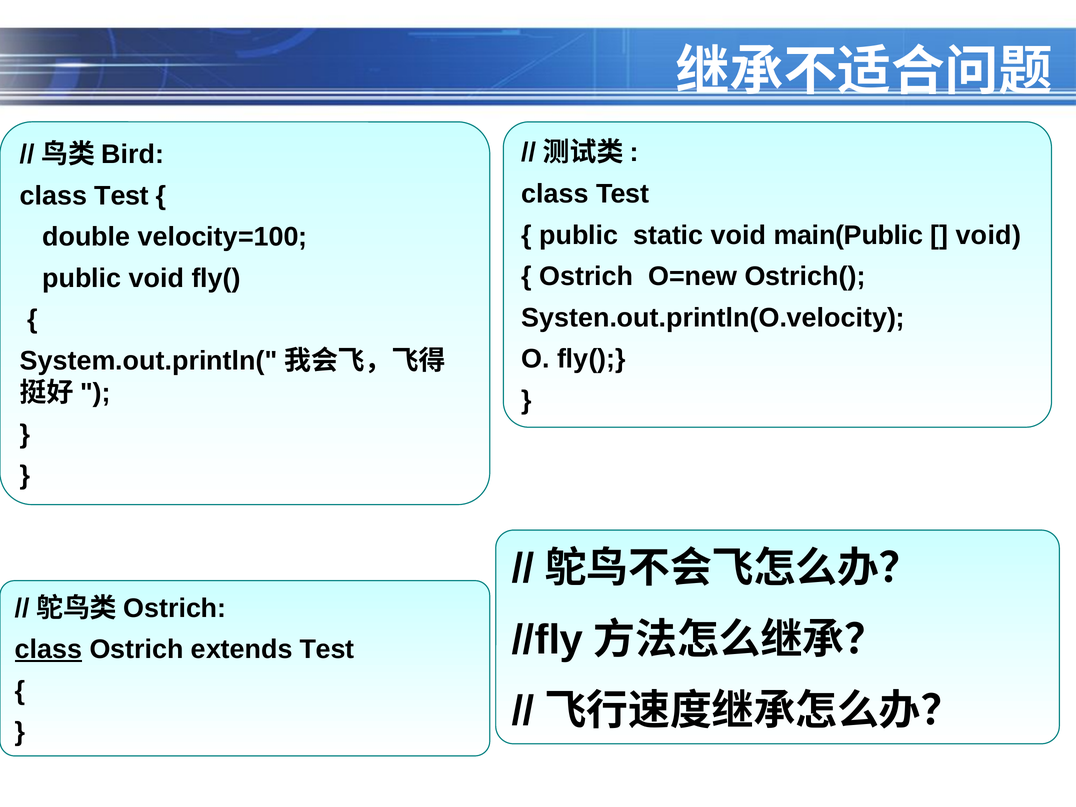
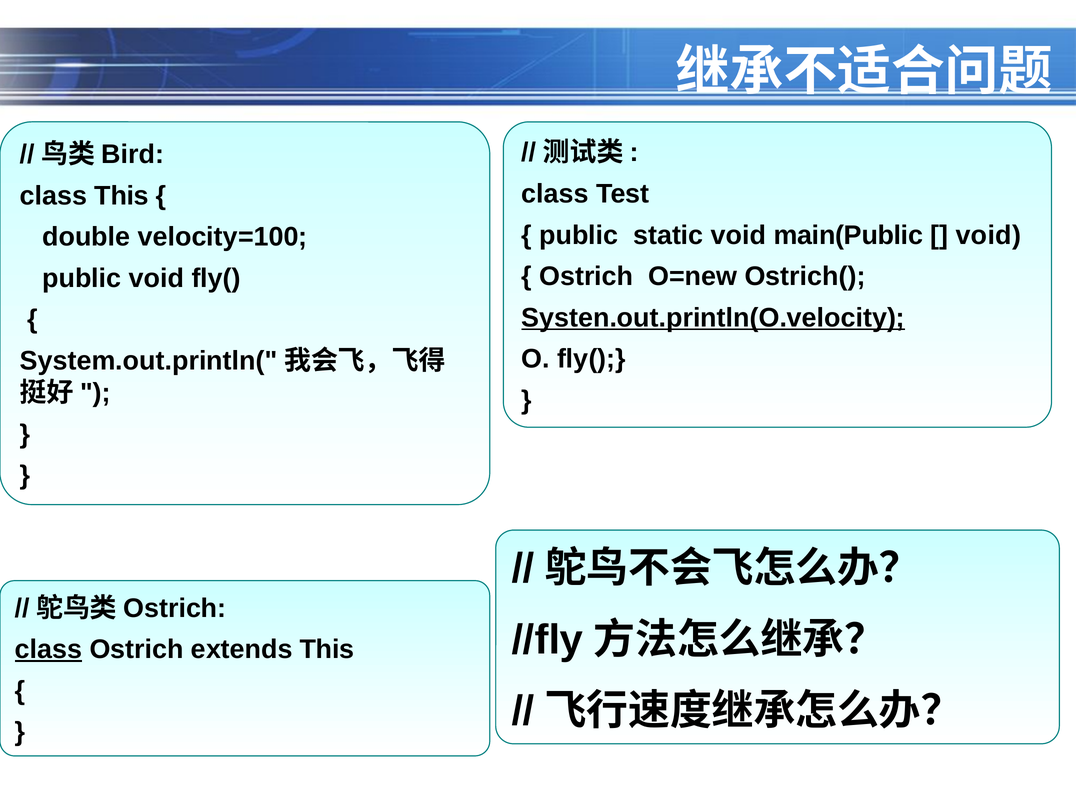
Test: Test -> This (122, 196)
Systen.out.println(O.velocity underline: none -> present (713, 318)
extends Test: Test -> This (327, 649)
